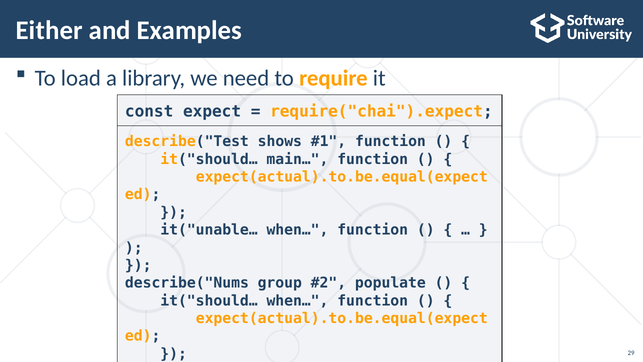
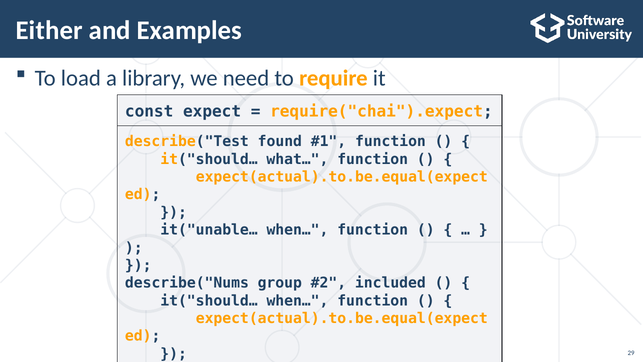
shows: shows -> found (280, 141)
main…: main… -> what… (297, 159)
populate: populate -> included (390, 283)
